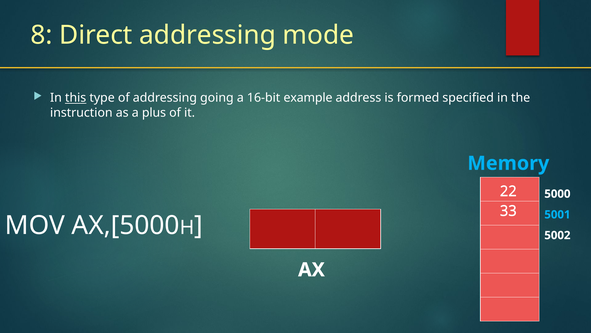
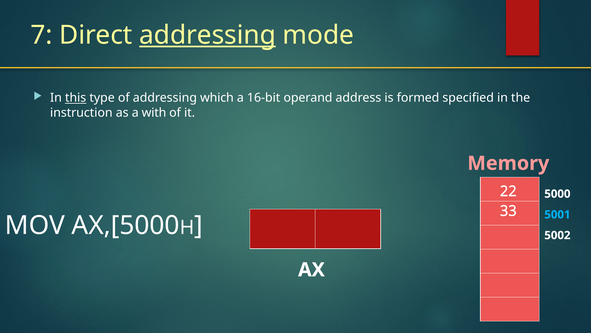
8: 8 -> 7 (41, 35)
addressing underline: none -> present (208, 35)
going: going -> which (217, 98)
example: example -> operand (308, 98)
plus: plus -> with (154, 113)
Memory colour: light blue -> pink (508, 163)
